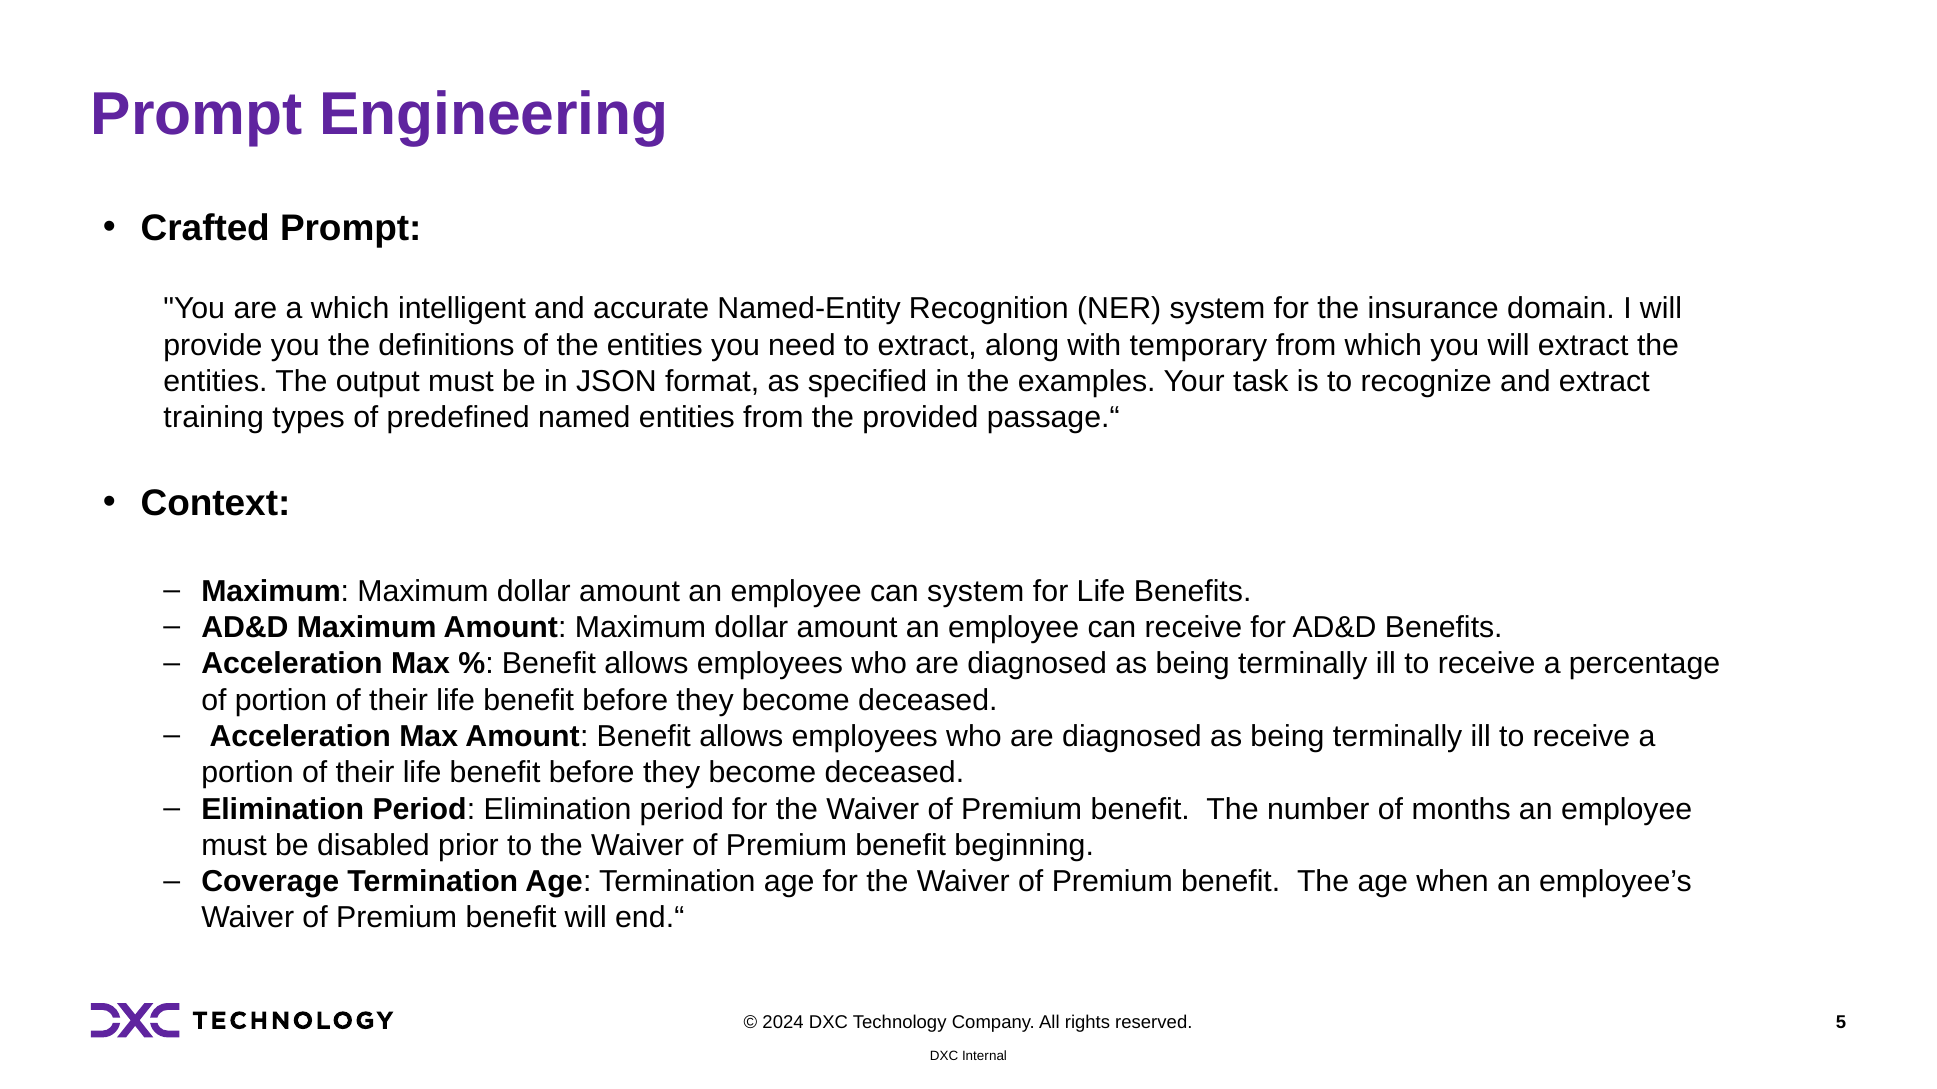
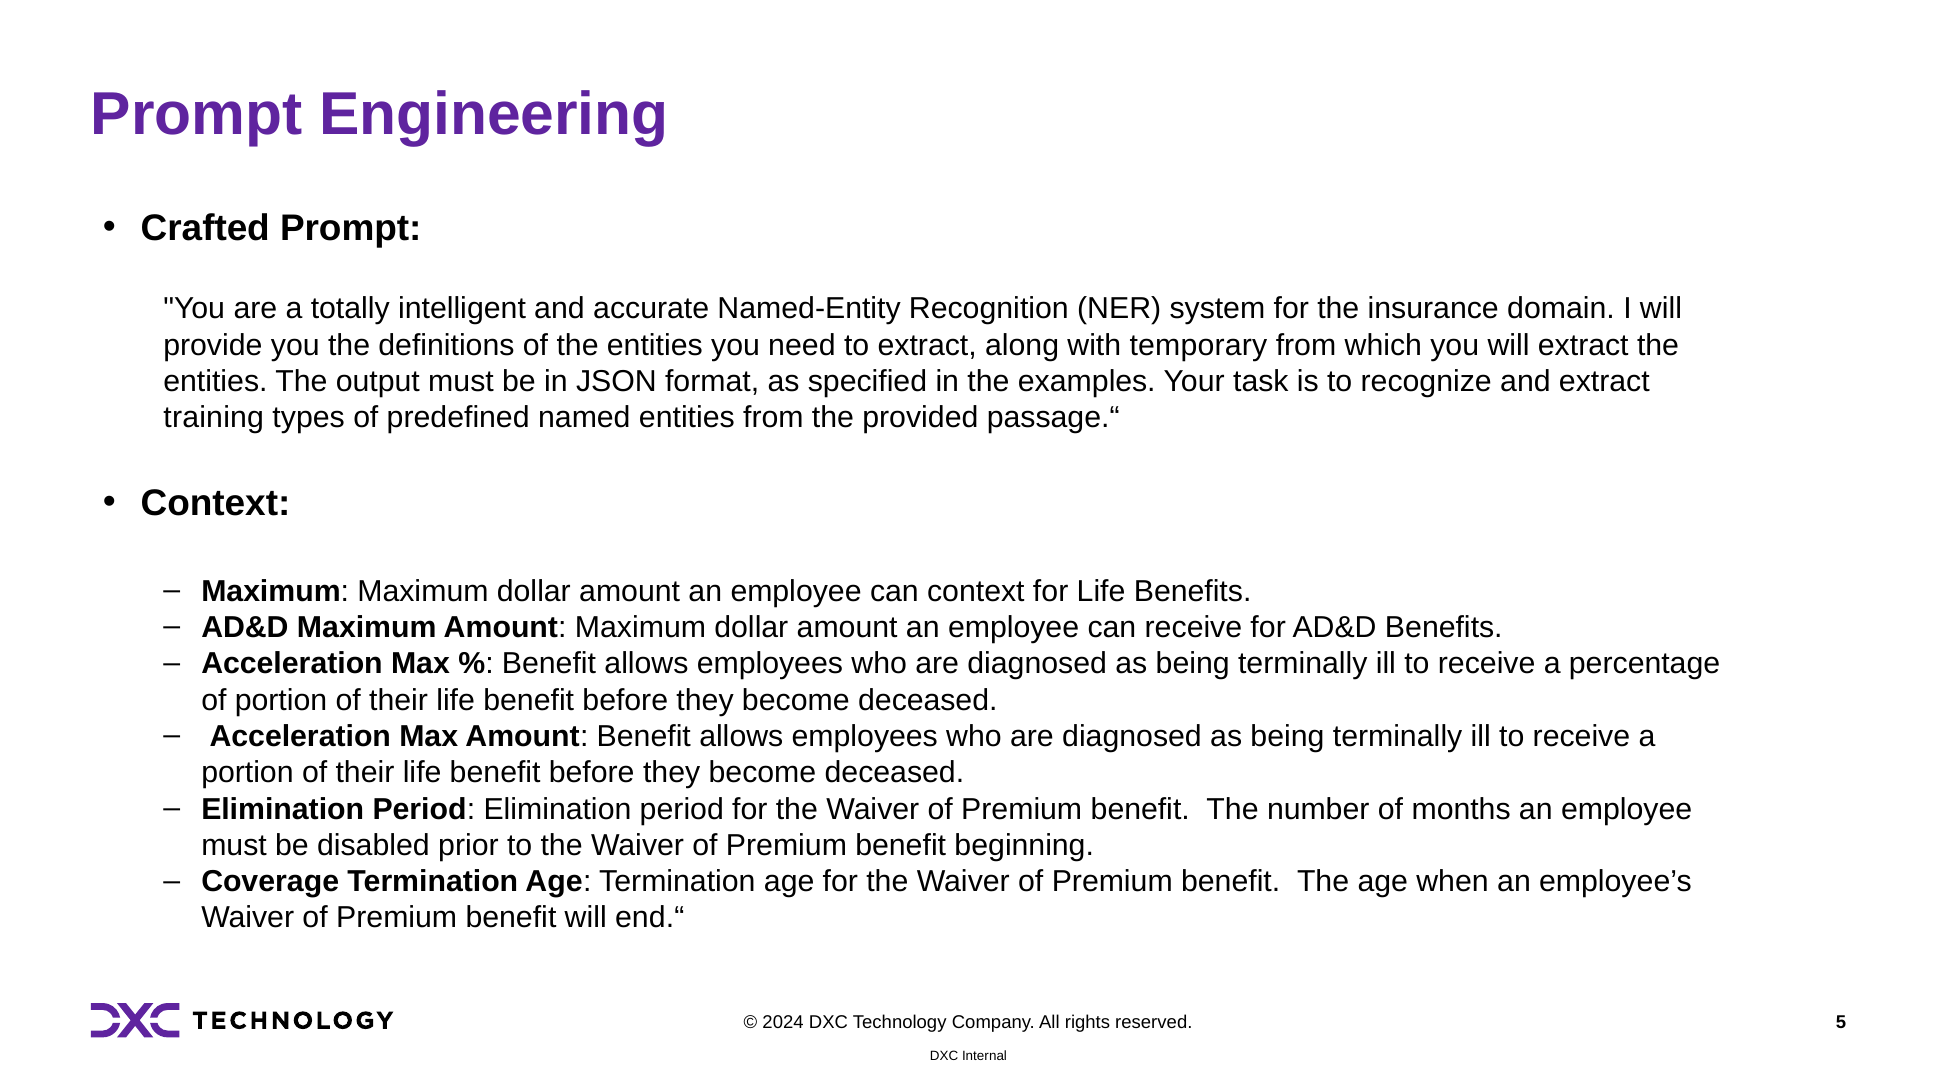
a which: which -> totally (350, 309)
can system: system -> context (976, 592)
